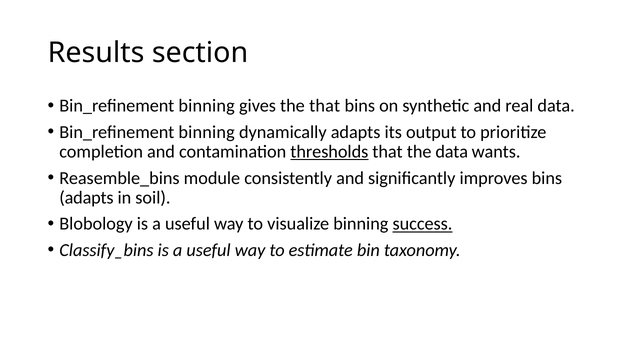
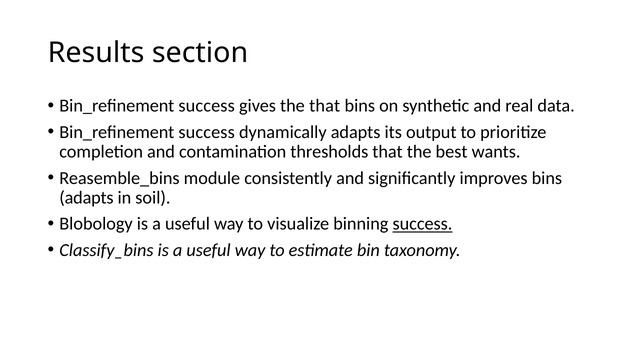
binning: binning -> success (207, 106)
binning: binning -> success (207, 132)
thresholds underline: present -> none (329, 152)
the data: data -> best (452, 152)
